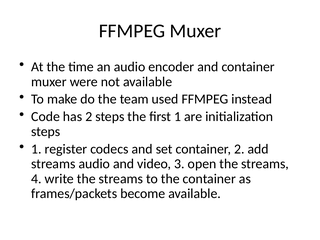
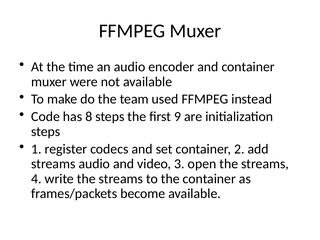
has 2: 2 -> 8 (89, 117)
first 1: 1 -> 9 (178, 117)
